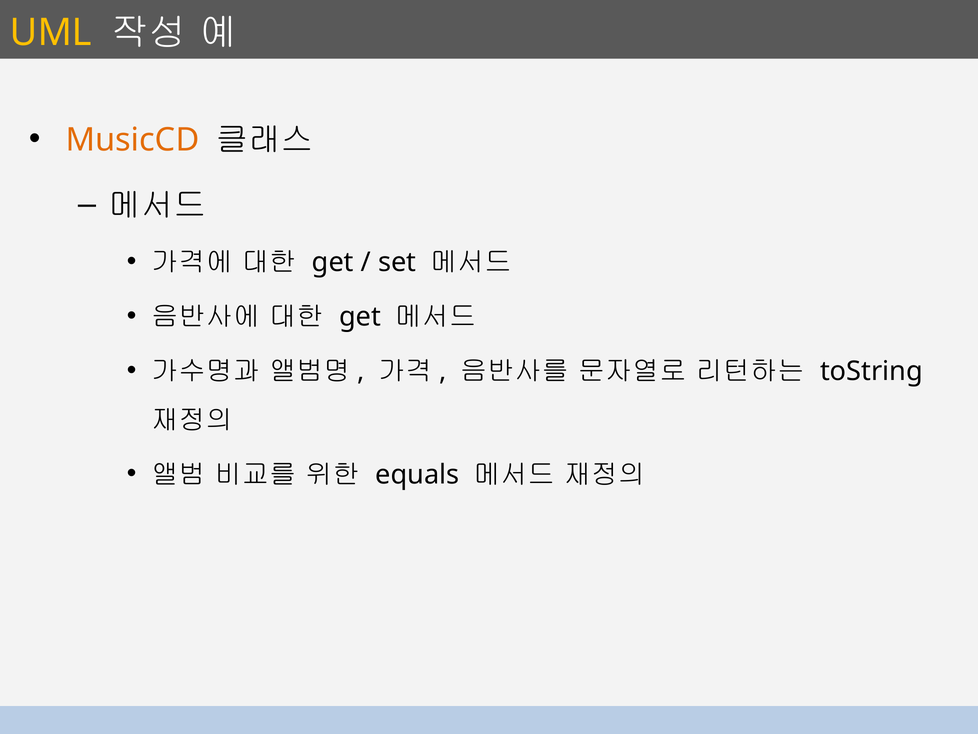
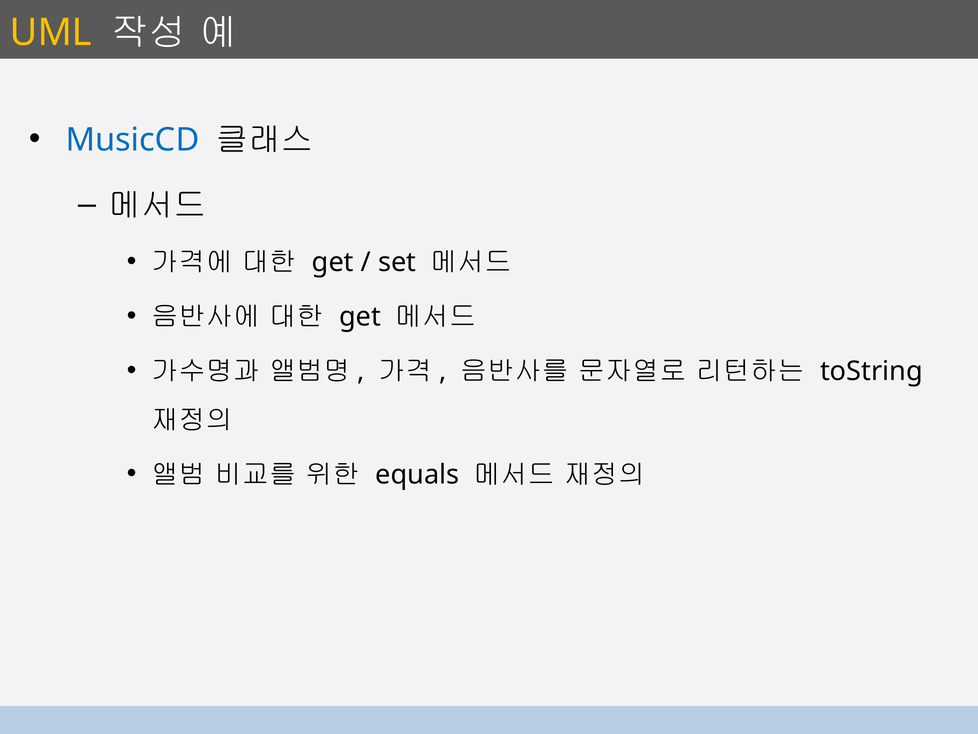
MusicCD colour: orange -> blue (133, 140)
